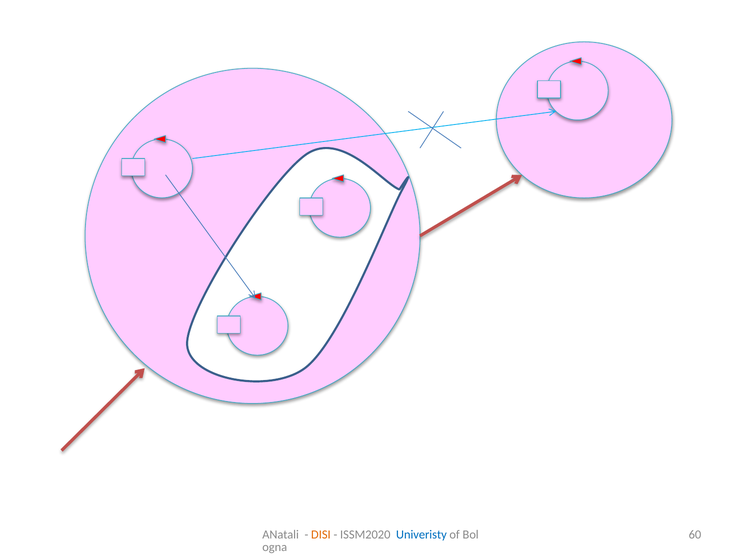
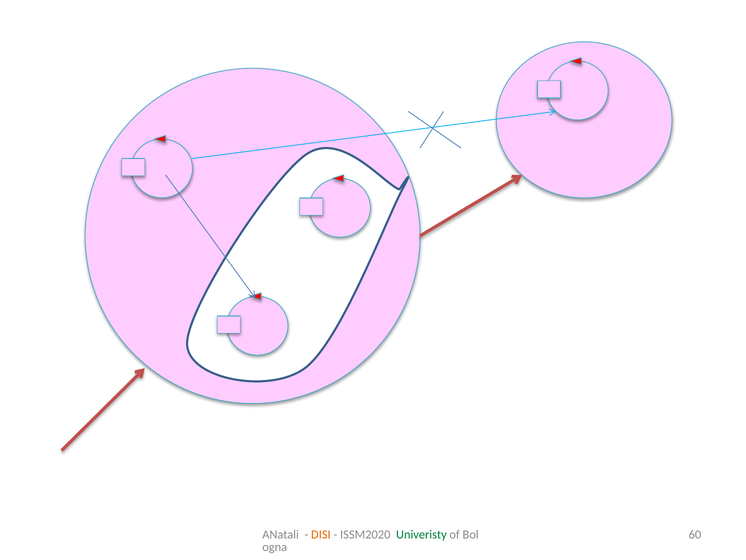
Univeristy colour: blue -> green (421, 534)
